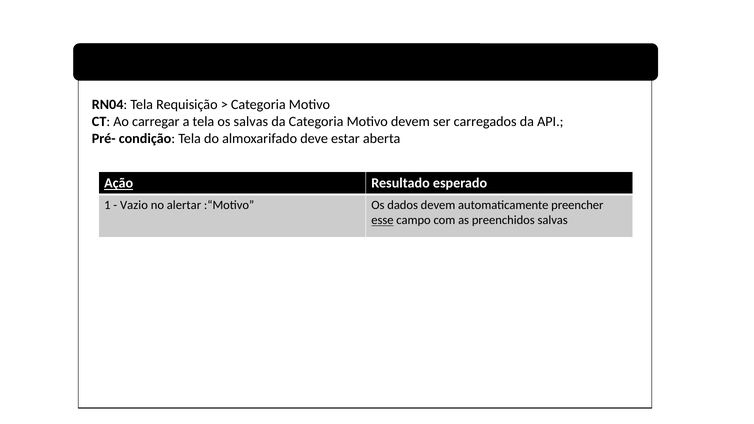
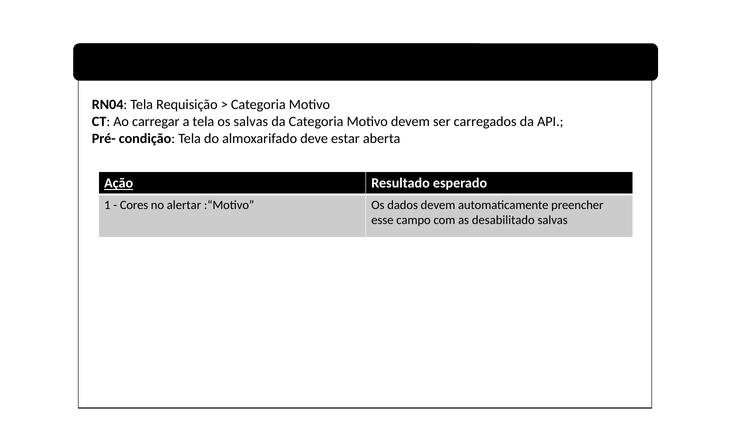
Vazio: Vazio -> Cores (134, 205)
esse underline: present -> none (382, 220)
preenchidos: preenchidos -> desabilitado (503, 220)
